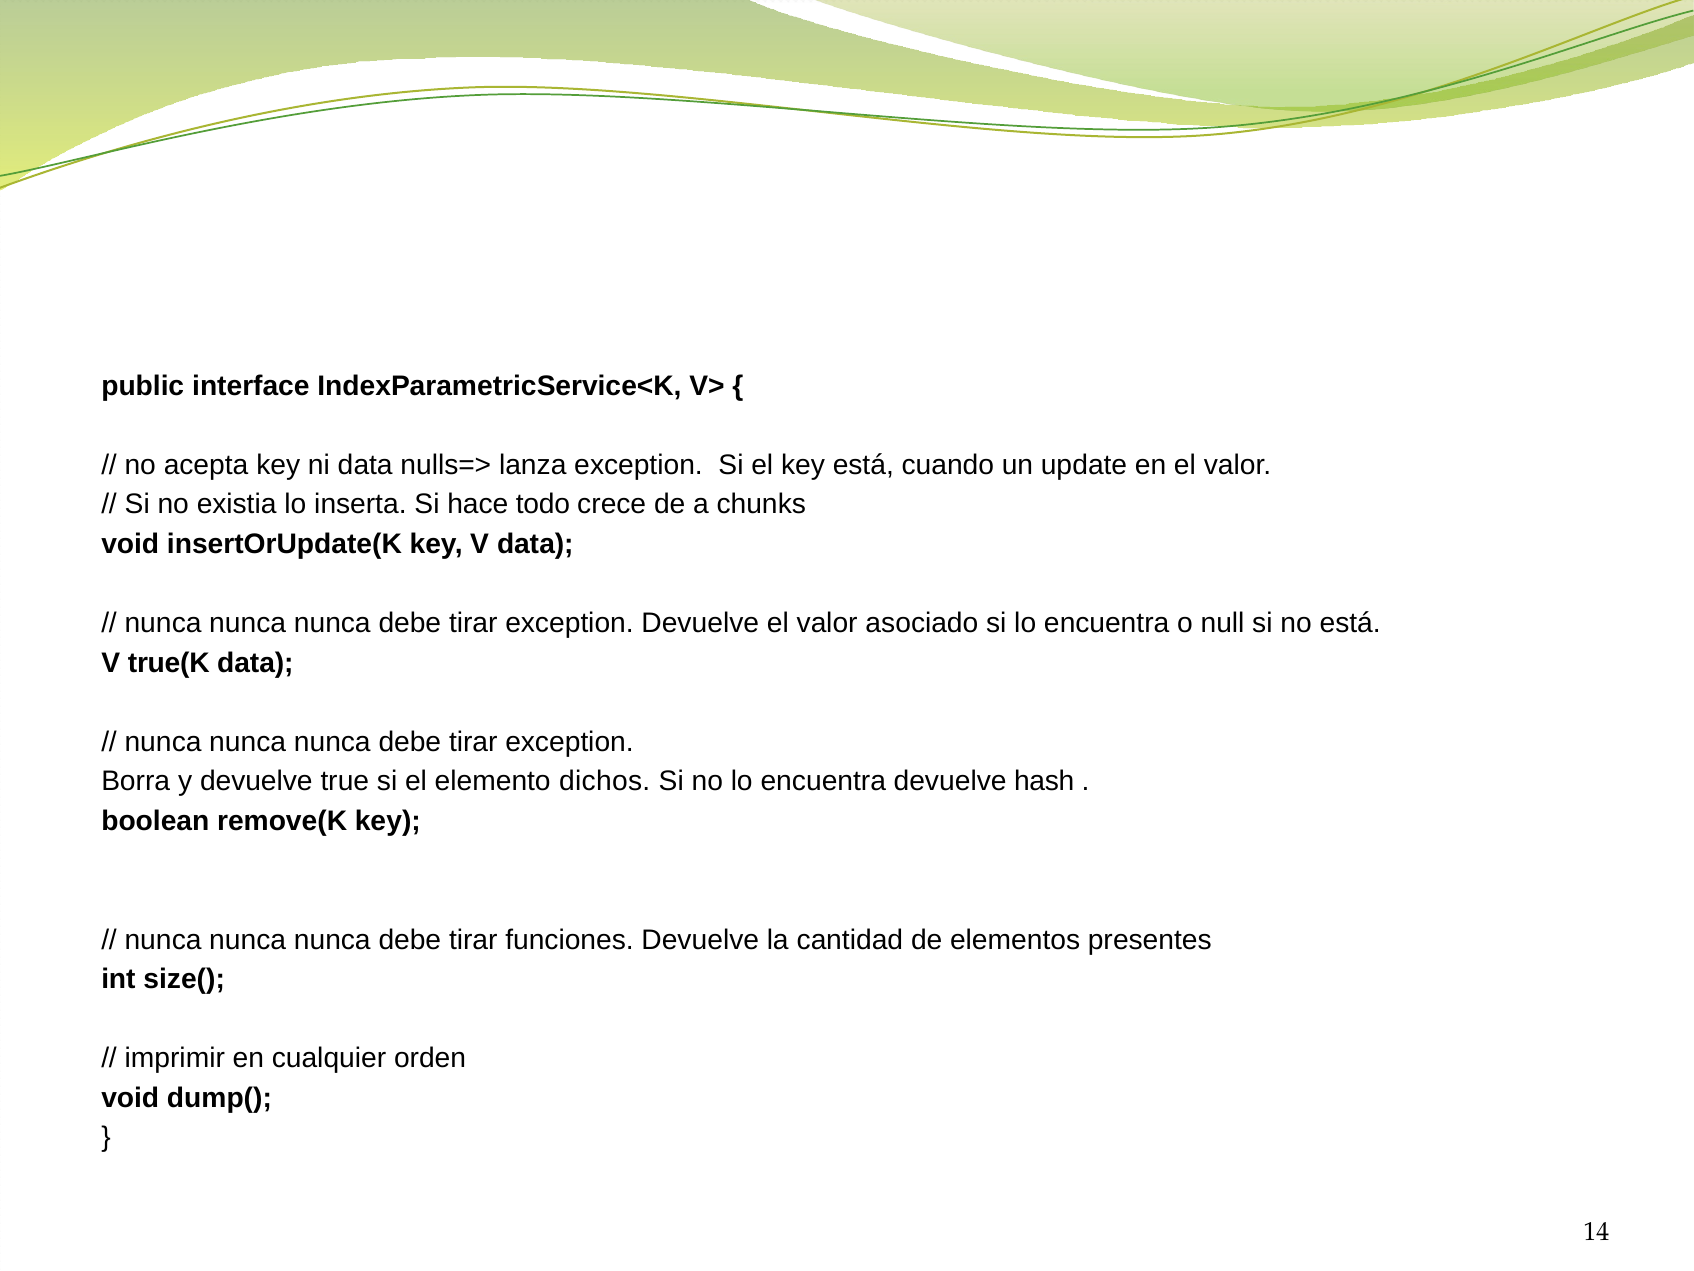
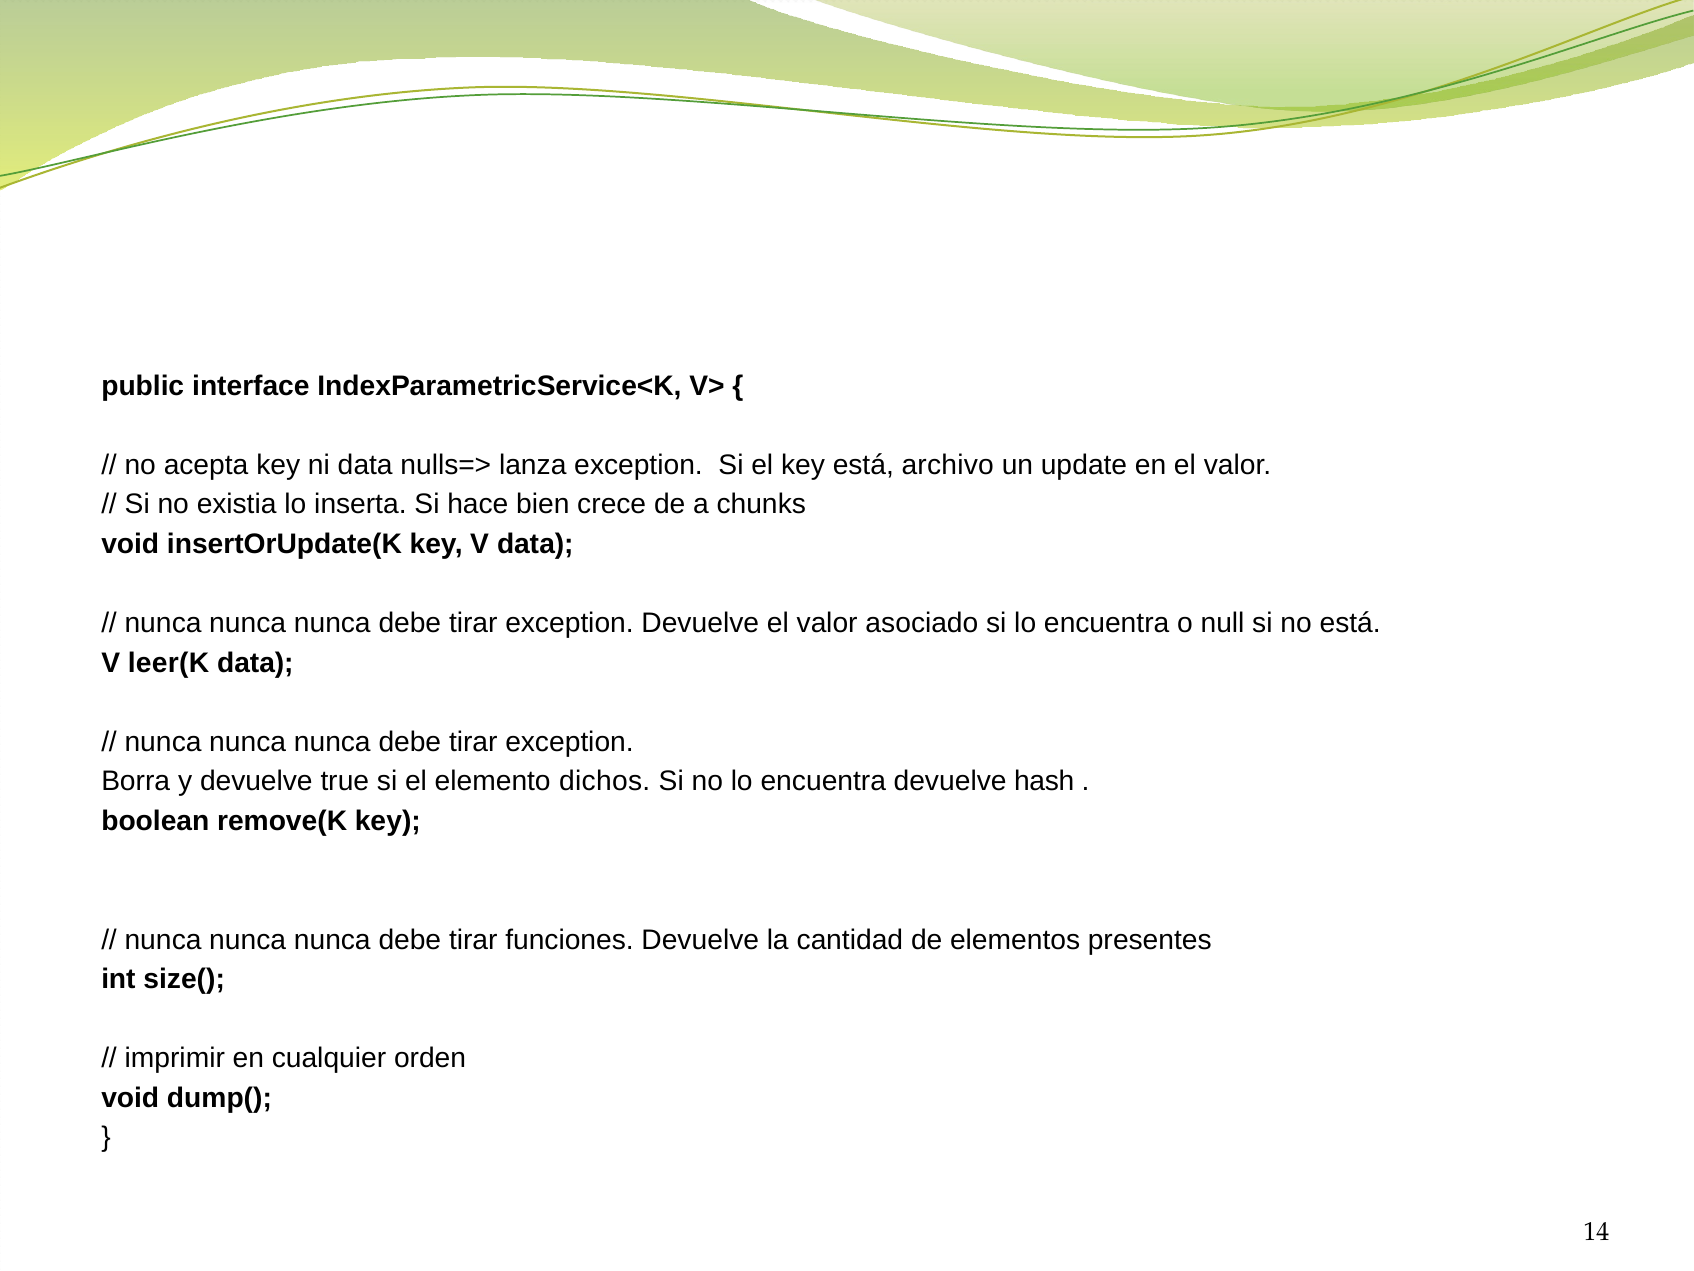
cuando: cuando -> archivo (948, 465)
todo: todo -> bien (543, 504)
true(K: true(K -> leer(K (168, 663)
